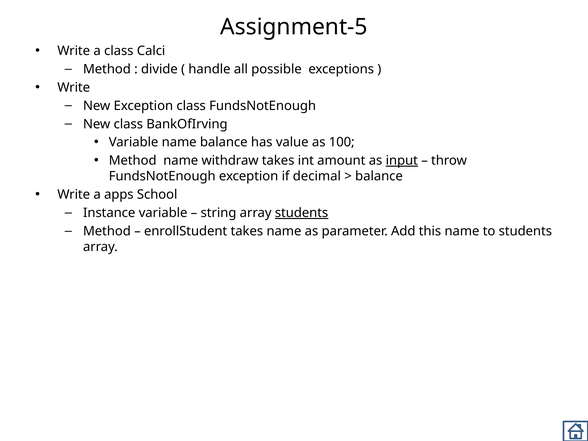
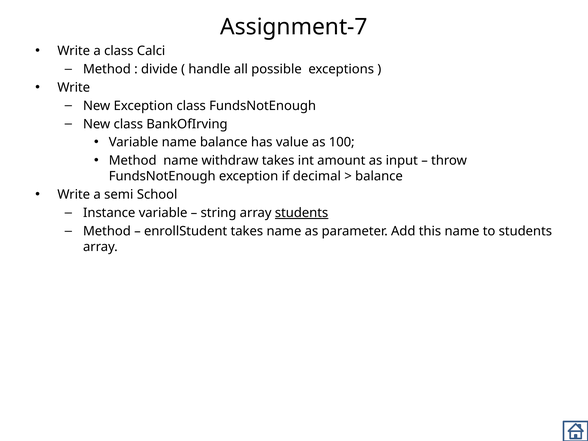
Assignment-5: Assignment-5 -> Assignment-7 (294, 27)
input underline: present -> none (402, 161)
apps: apps -> semi (119, 195)
